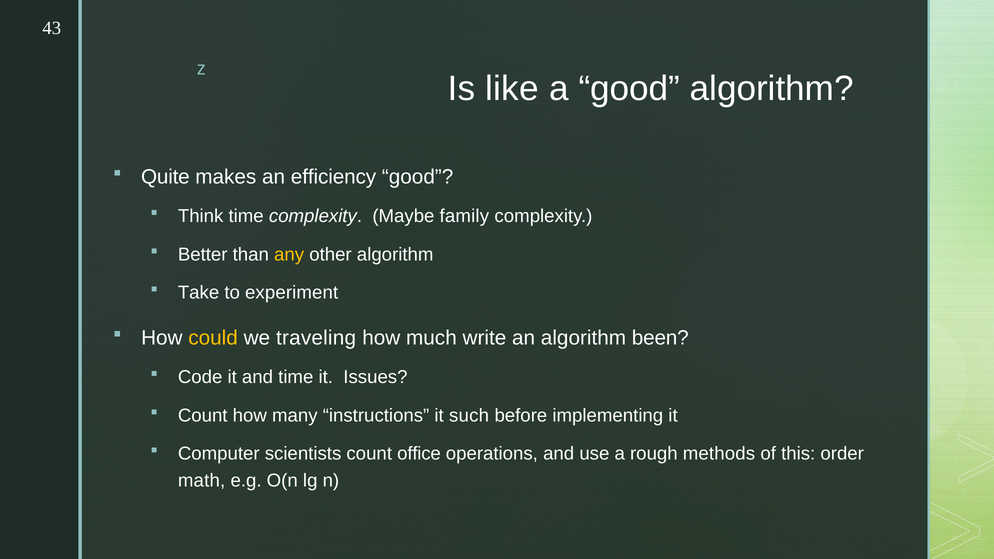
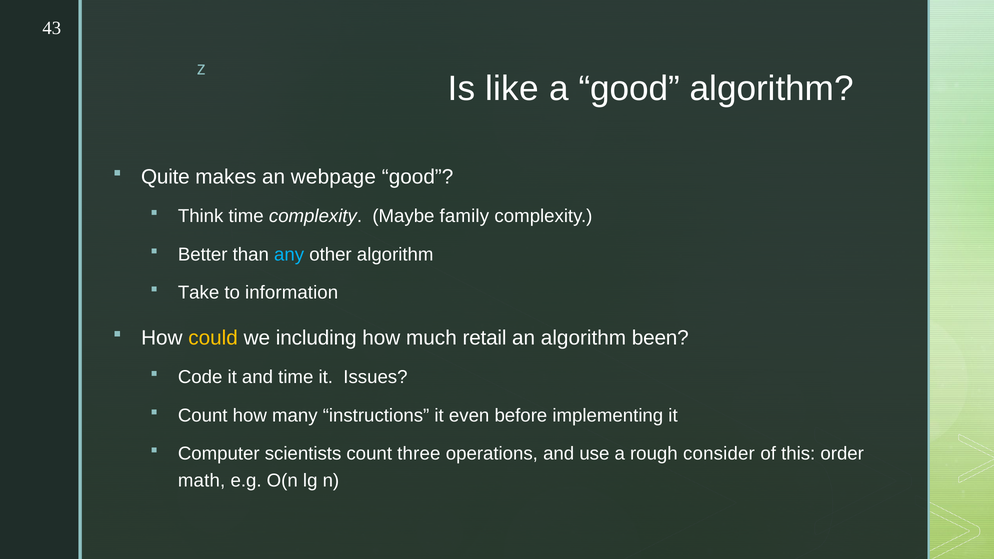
efficiency: efficiency -> webpage (333, 177)
any colour: yellow -> light blue (289, 254)
experiment: experiment -> information (292, 293)
traveling: traveling -> including (316, 338)
write: write -> retail (485, 338)
such: such -> even (469, 416)
office: office -> three (419, 454)
methods: methods -> consider (719, 454)
